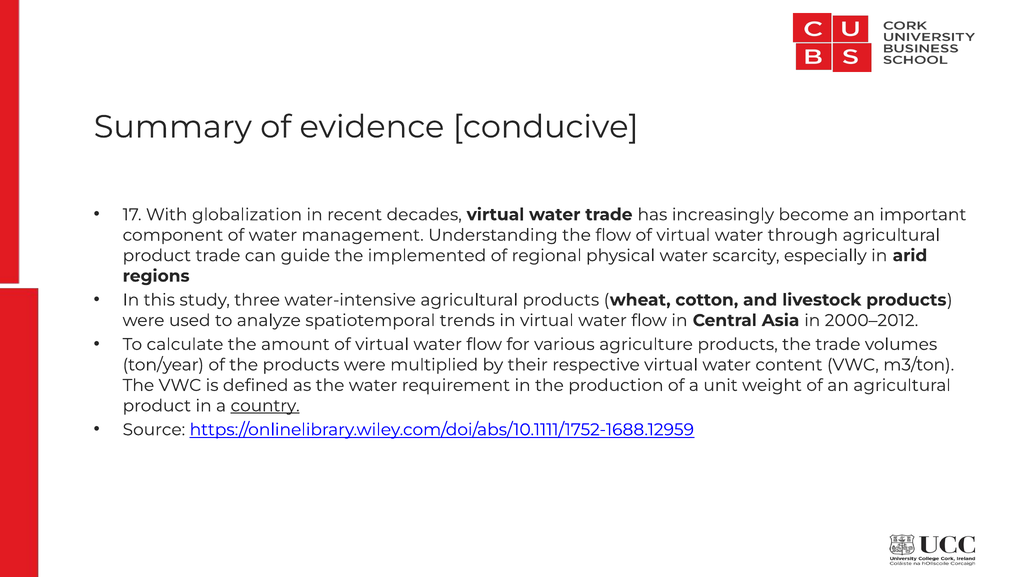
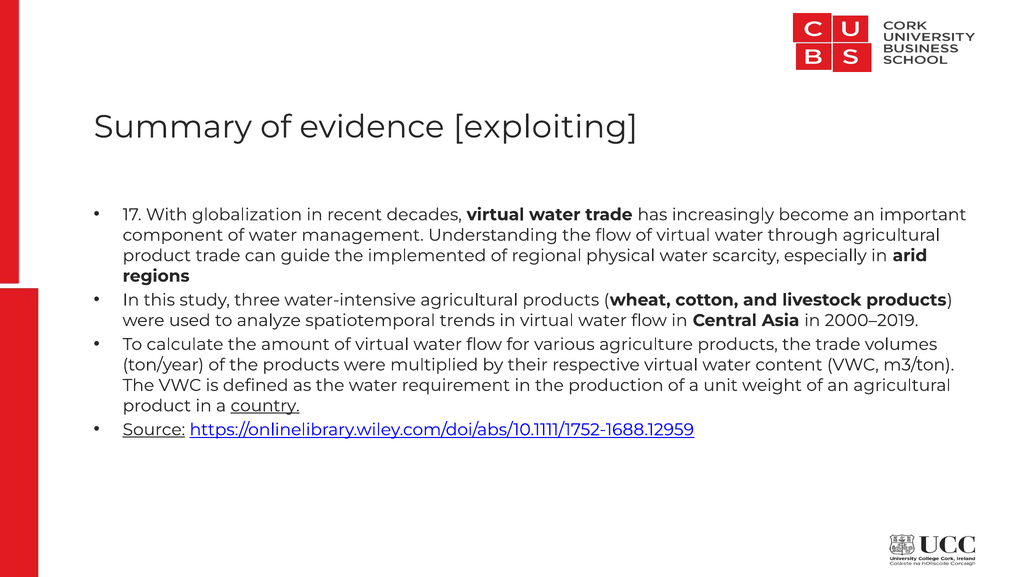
conducive: conducive -> exploiting (545, 127)
2000–2012: 2000–2012 -> 2000–2019 (872, 321)
Source underline: none -> present (154, 430)
